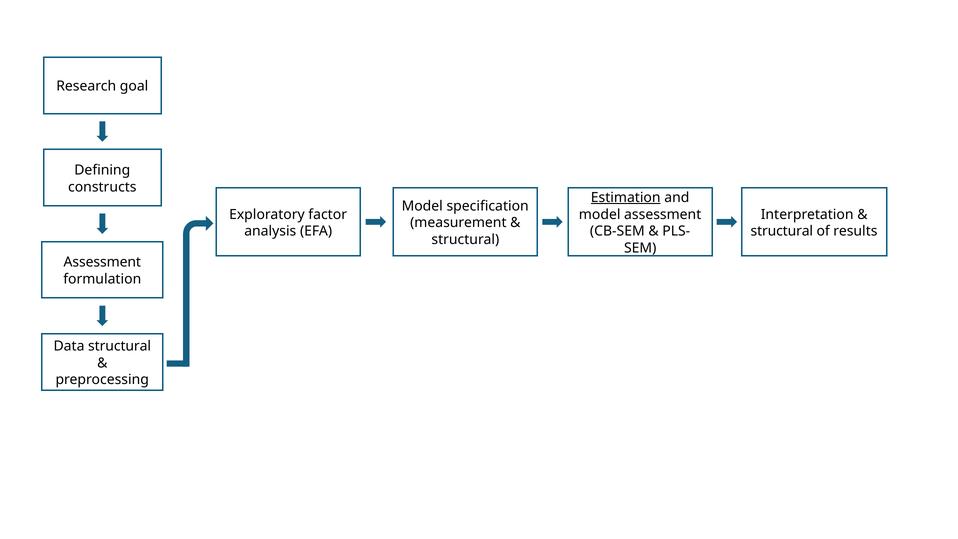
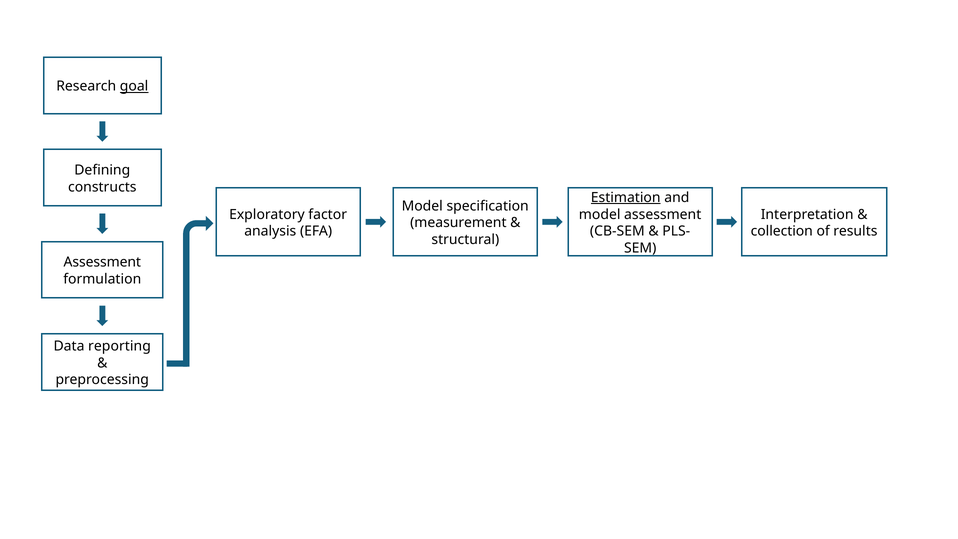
goal underline: none -> present (134, 86)
structural: structural -> collection (782, 231)
Data structural: structural -> reporting (119, 346)
